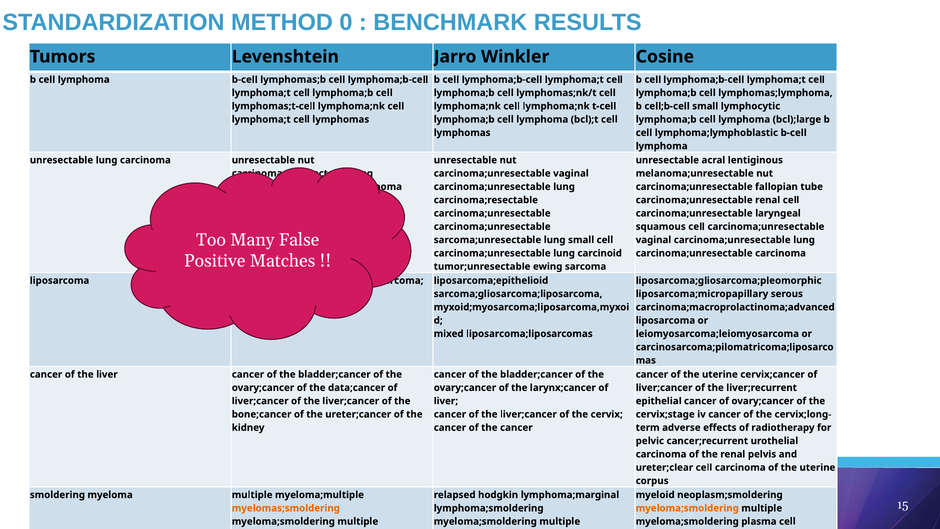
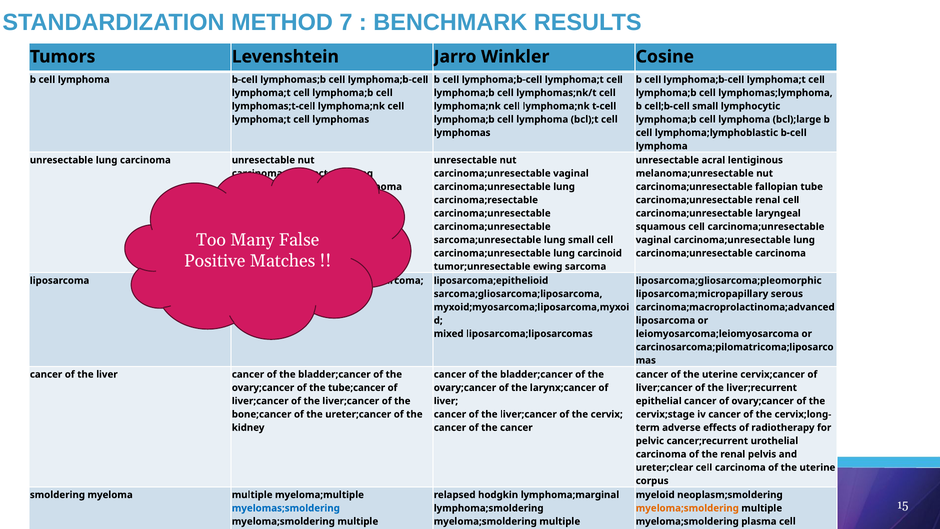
0: 0 -> 7 (346, 22)
data;cancer: data;cancer -> tube;cancer (357, 388)
myelomas;smoldering colour: orange -> blue (286, 508)
